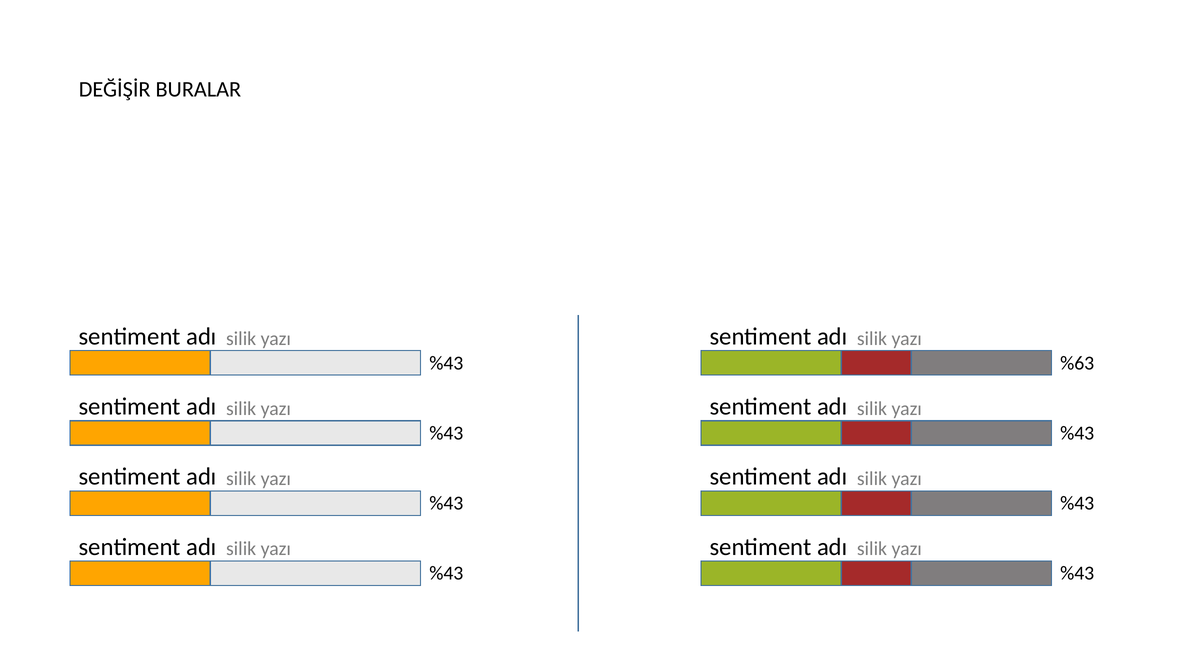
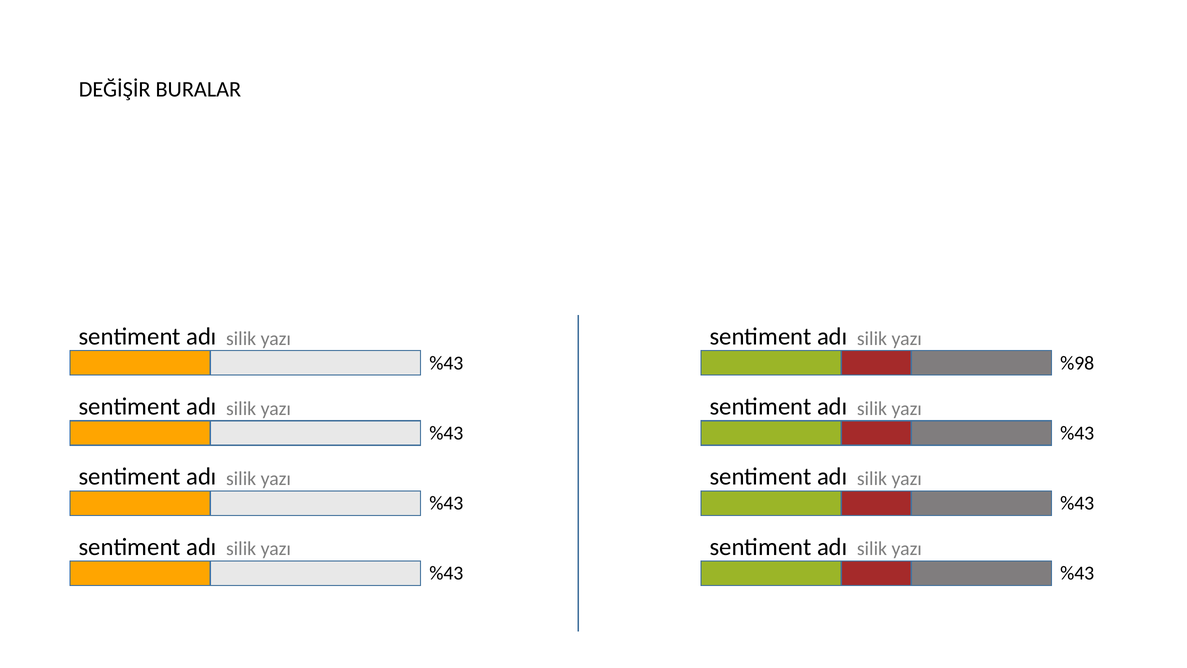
%63: %63 -> %98 (1077, 363)
